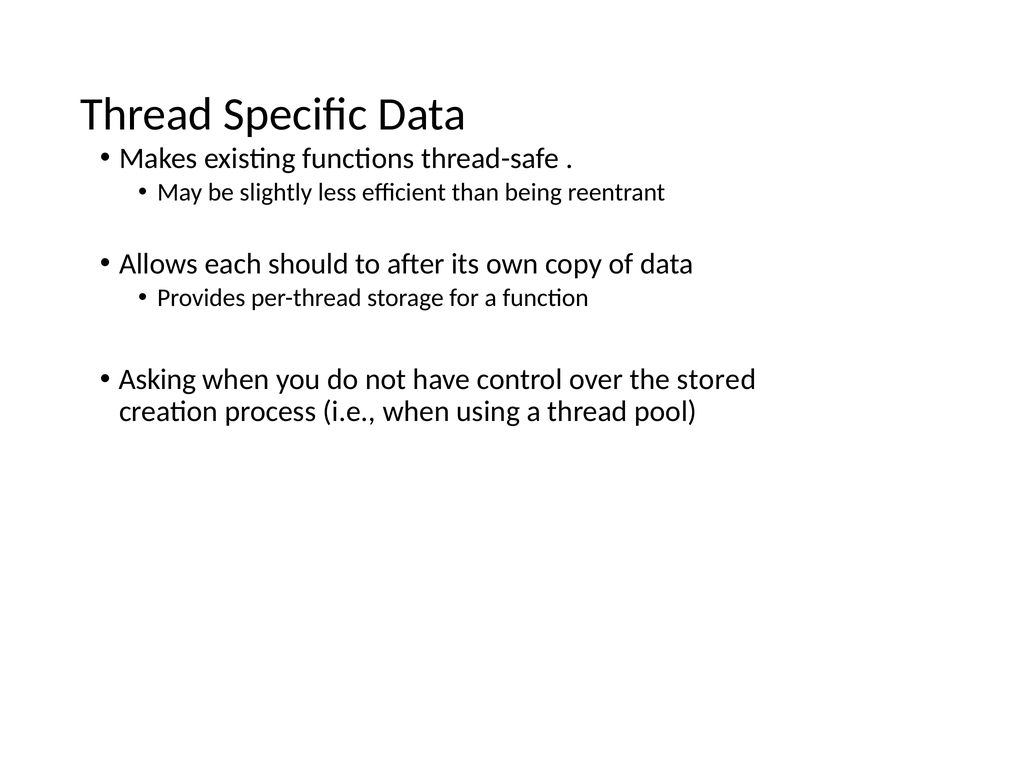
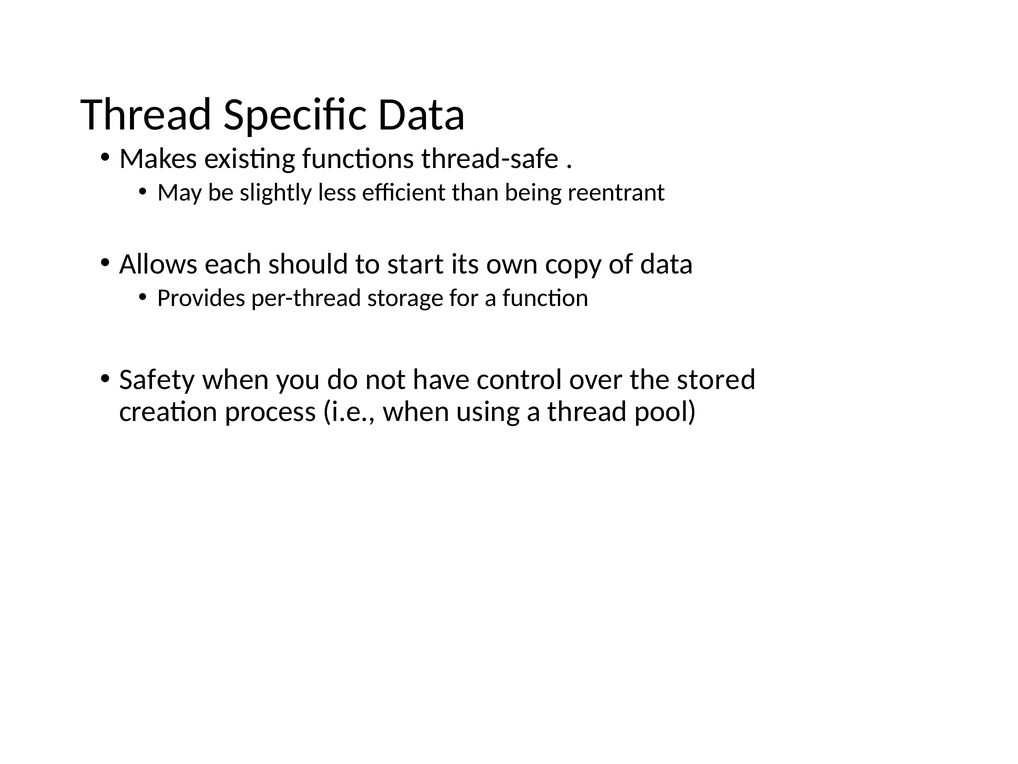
after: after -> start (416, 264)
Asking: Asking -> Safety (157, 379)
